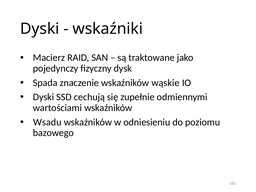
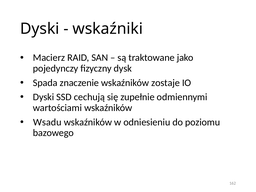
wąskie: wąskie -> zostaje (166, 83)
